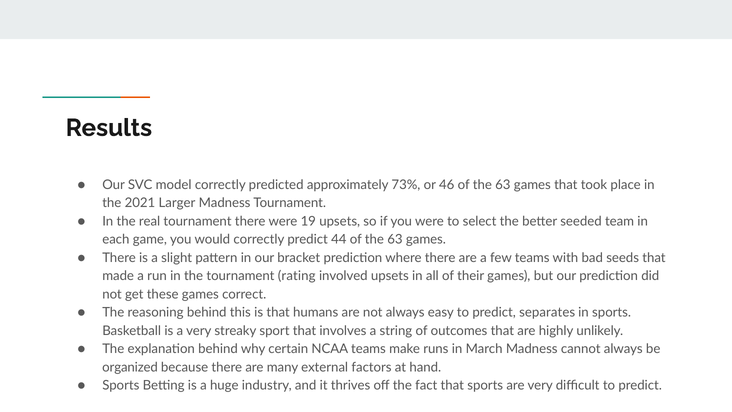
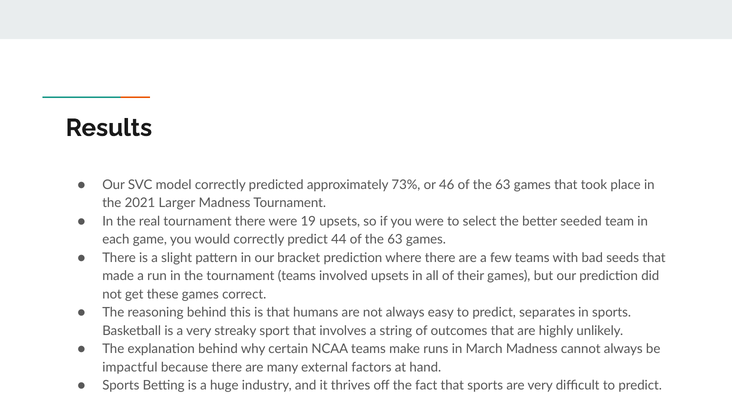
tournament rating: rating -> teams (297, 276)
organized: organized -> impactful (130, 367)
